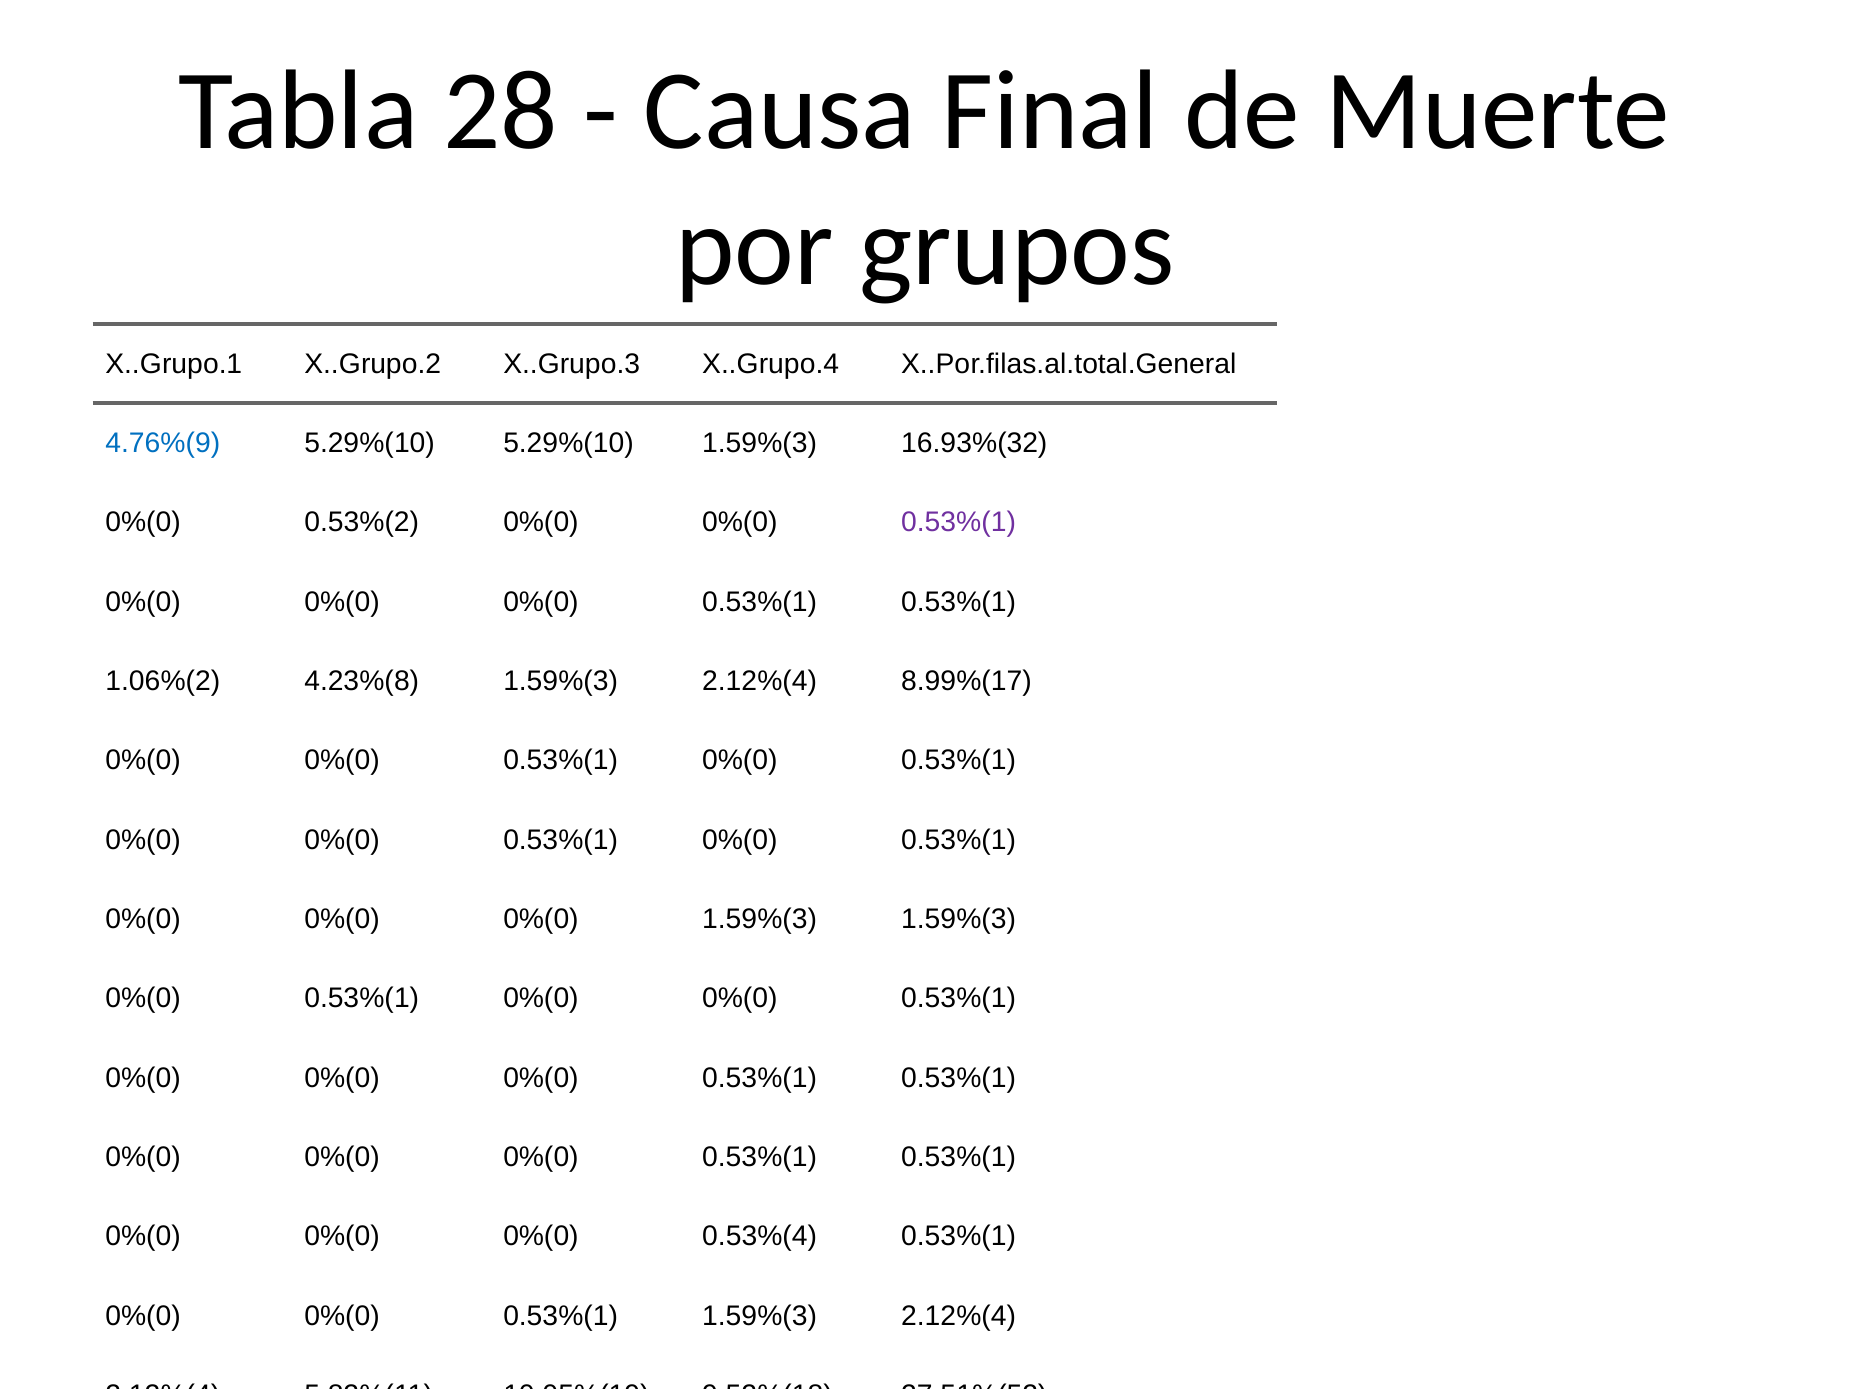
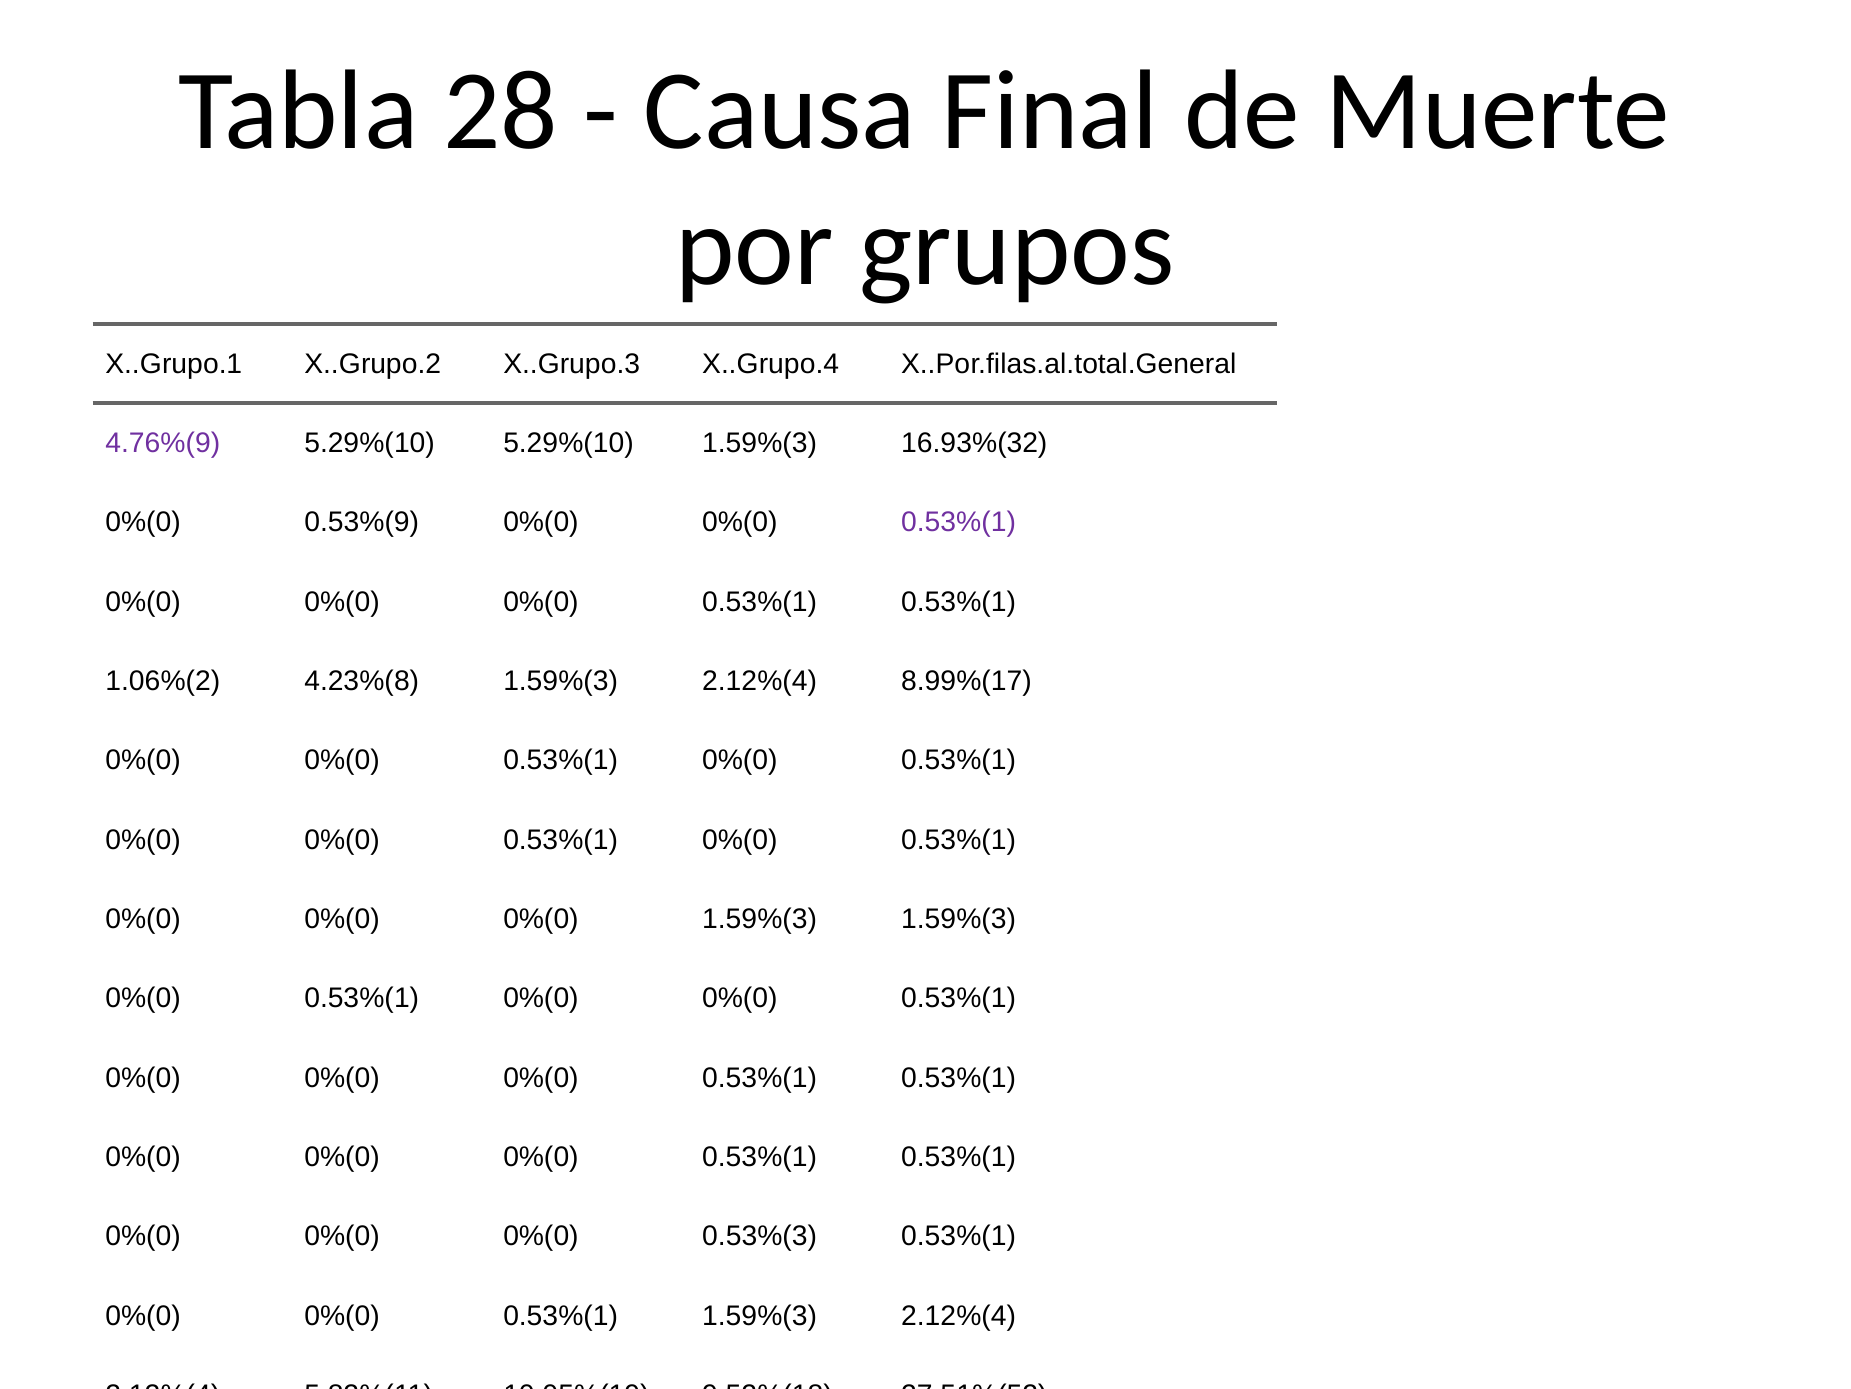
4.76%(9 colour: blue -> purple (163, 443)
0.53%(2: 0.53%(2 -> 0.53%(9 (362, 522)
0.53%(4: 0.53%(4 -> 0.53%(3 (760, 1236)
